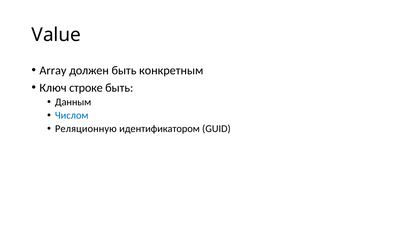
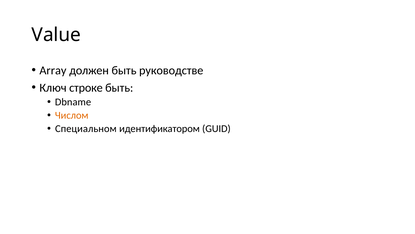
конкретным: конкретным -> руководстве (171, 70)
Данным: Данным -> Dbname (73, 102)
Числом colour: blue -> orange (72, 115)
Реляционную: Реляционную -> Специальном (86, 129)
